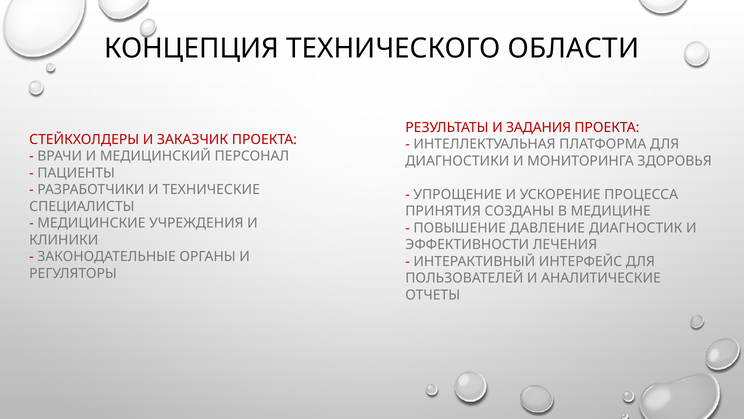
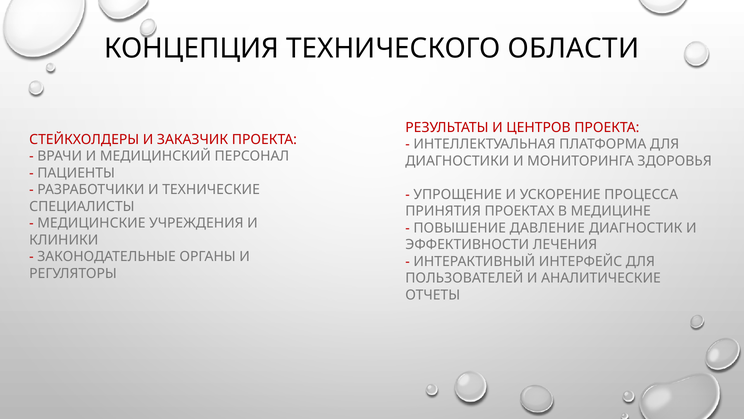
ЗАДАНИЯ: ЗАДАНИЯ -> ЦЕНТРОВ (539, 127)
СОЗДАНЫ: СОЗДАНЫ -> ПРОЕКТАХ (520, 211)
